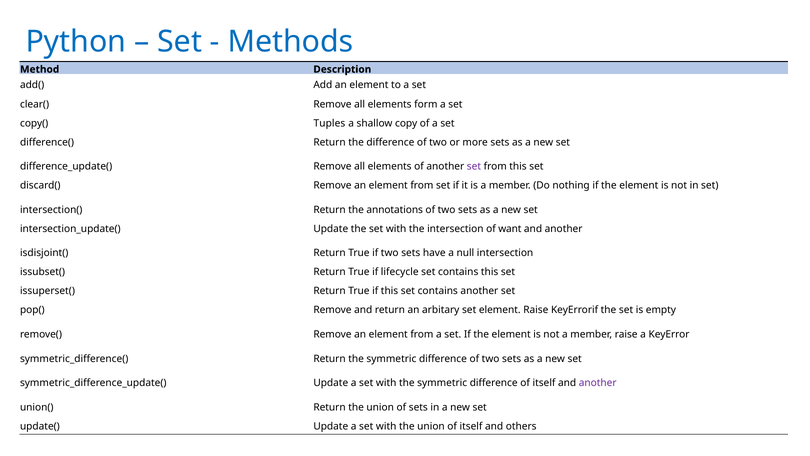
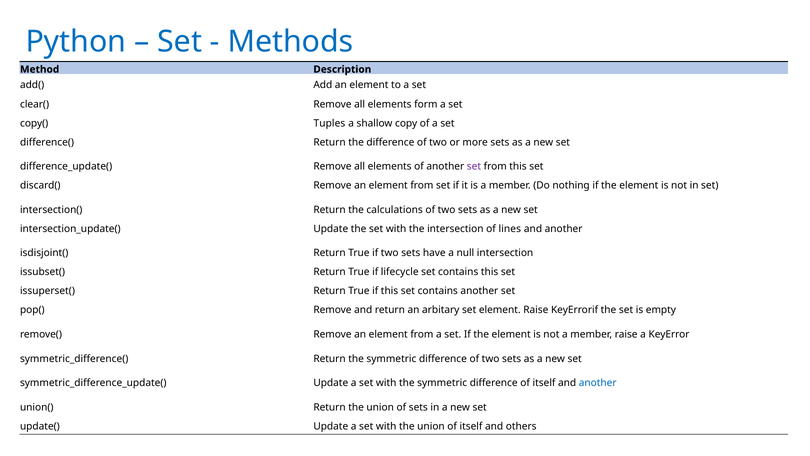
annotations: annotations -> calculations (395, 210)
want: want -> lines (510, 229)
another colour: purple -> blue (598, 383)
